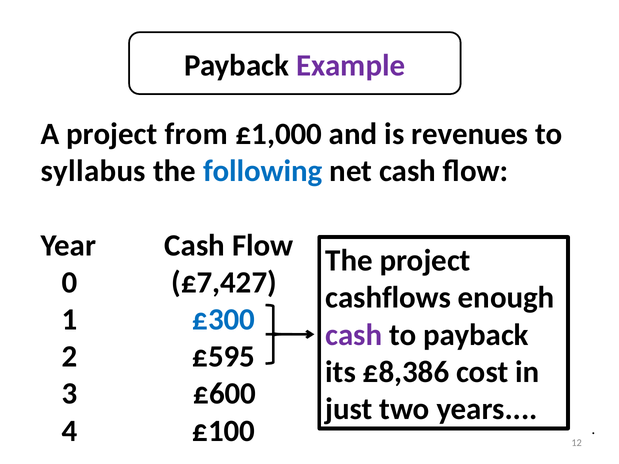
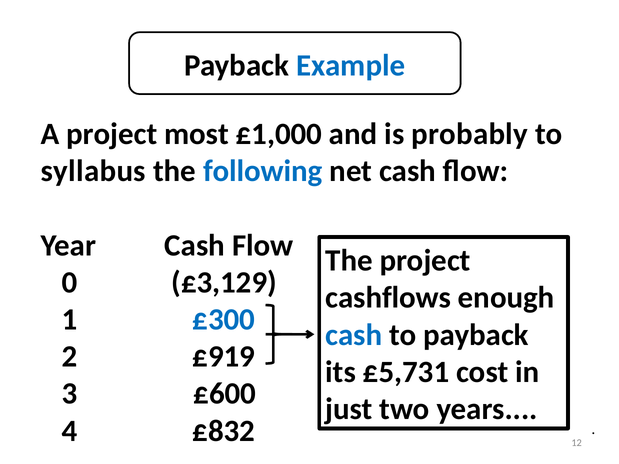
Example colour: purple -> blue (351, 65)
from: from -> most (197, 134)
revenues: revenues -> probably (470, 134)
£7,427: £7,427 -> £3,129 (224, 283)
cash colour: purple -> blue (354, 335)
£595: £595 -> £919 (224, 357)
£8,386: £8,386 -> £5,731 (406, 372)
£100: £100 -> £832 (224, 431)
